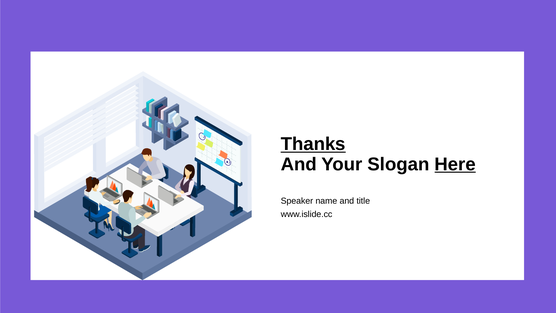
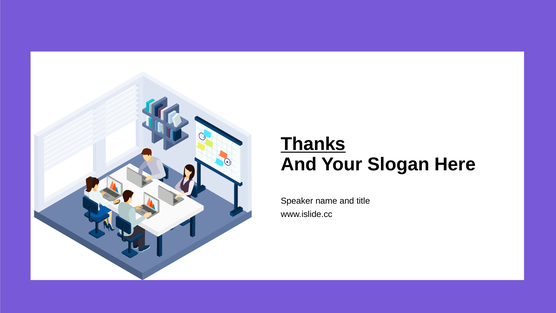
Here underline: present -> none (455, 164)
